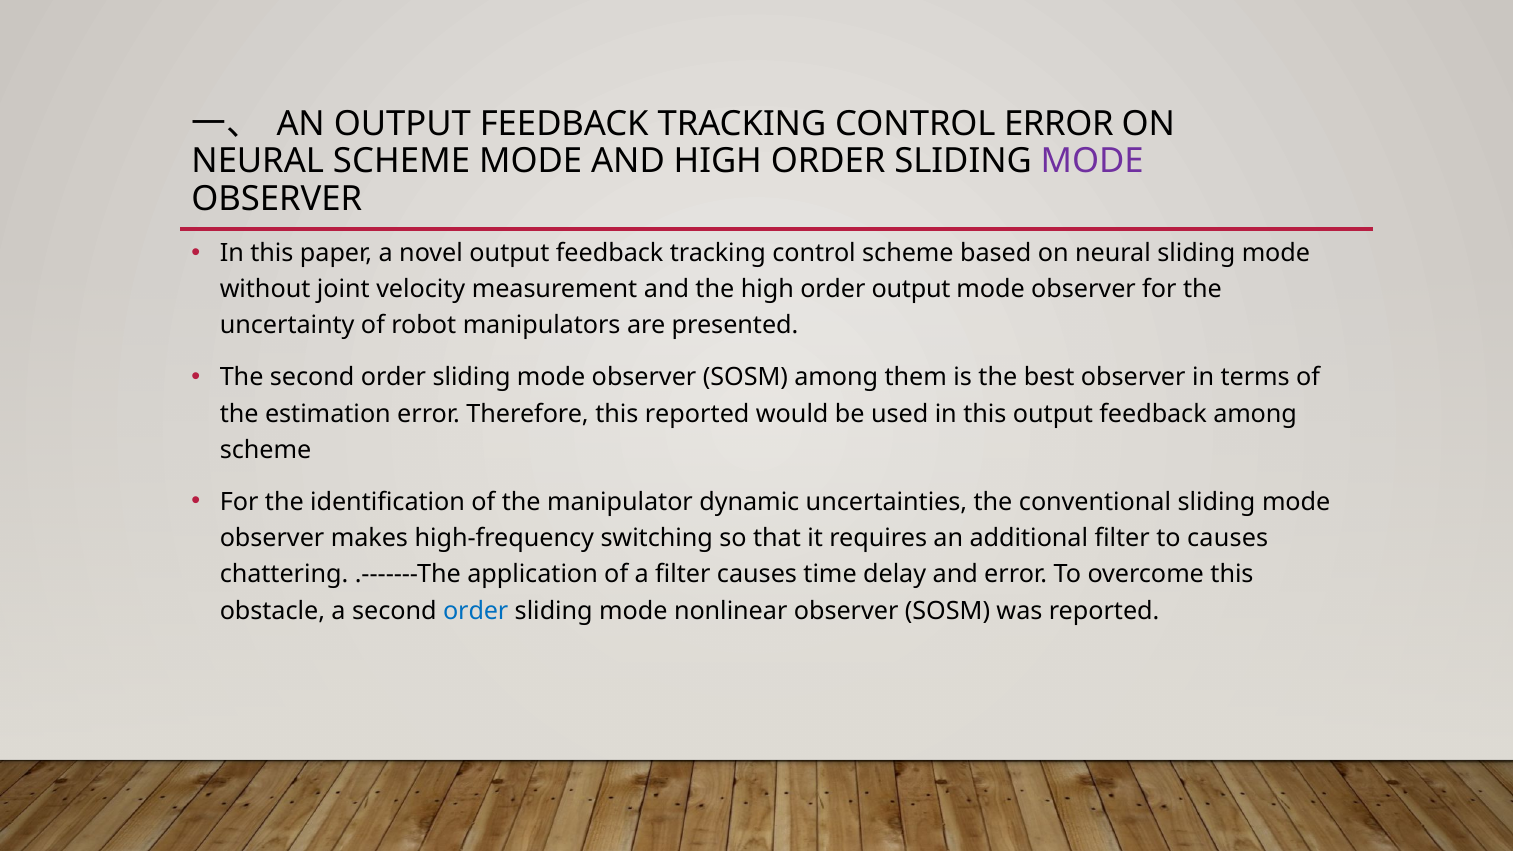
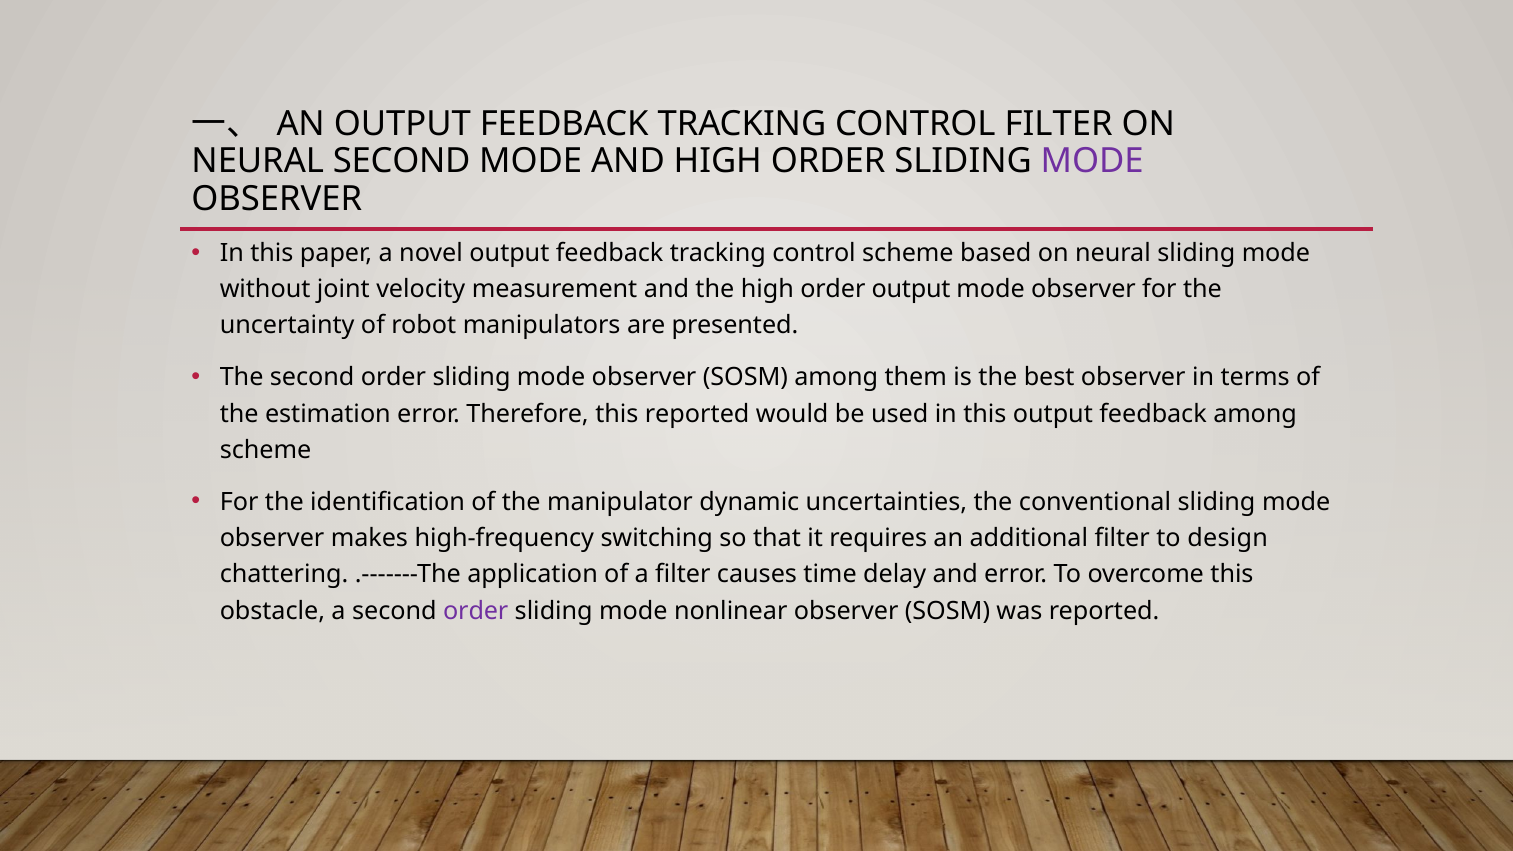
CONTROL ERROR: ERROR -> FILTER (1059, 124)
NEURAL SCHEME: SCHEME -> SECOND (402, 161)
to causes: causes -> design (1228, 538)
order colour: blue -> purple (476, 611)
